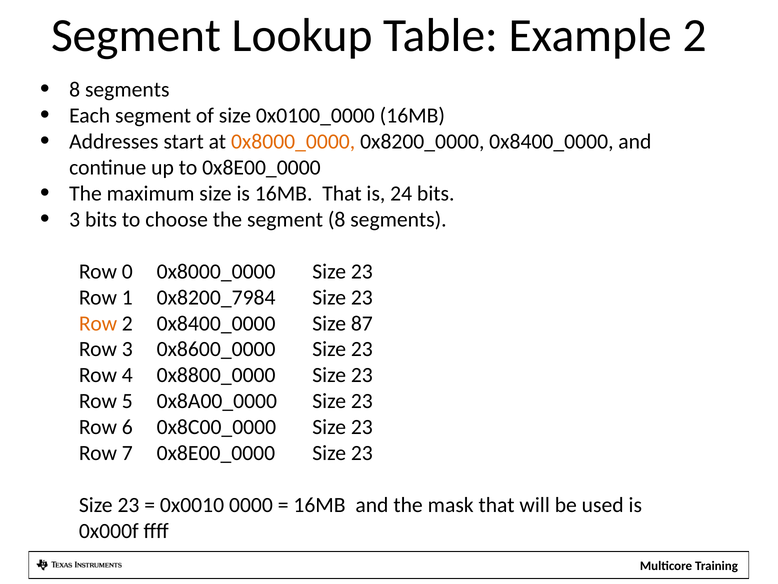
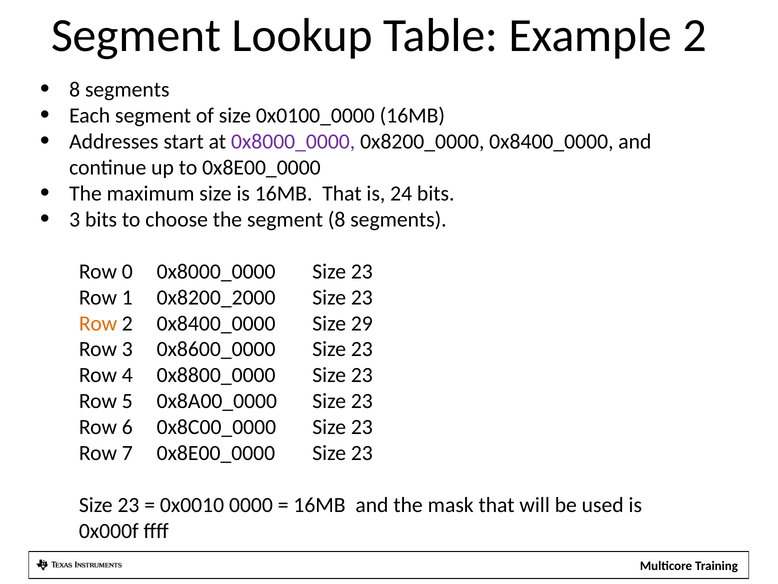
0x8000_0000 colour: orange -> purple (293, 141)
0x8200_7984: 0x8200_7984 -> 0x8200_2000 (216, 297)
87: 87 -> 29 (362, 323)
